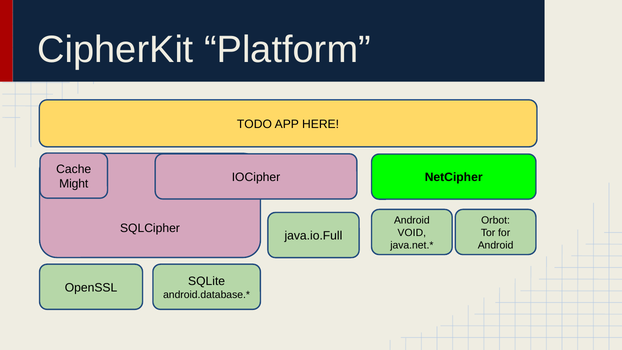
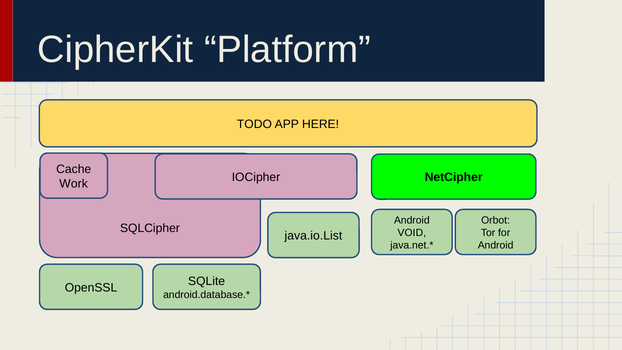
Might: Might -> Work (74, 184)
java.io.Full: java.io.Full -> java.io.List (313, 236)
